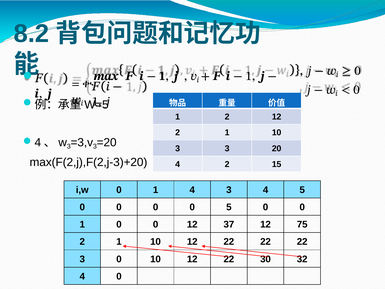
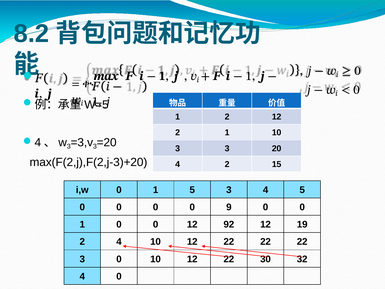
1 4: 4 -> 5 (192, 190)
0 5: 5 -> 9 (229, 207)
37: 37 -> 92 (229, 224)
75: 75 -> 19 (302, 224)
1: 1 -> 4 (119, 242)
